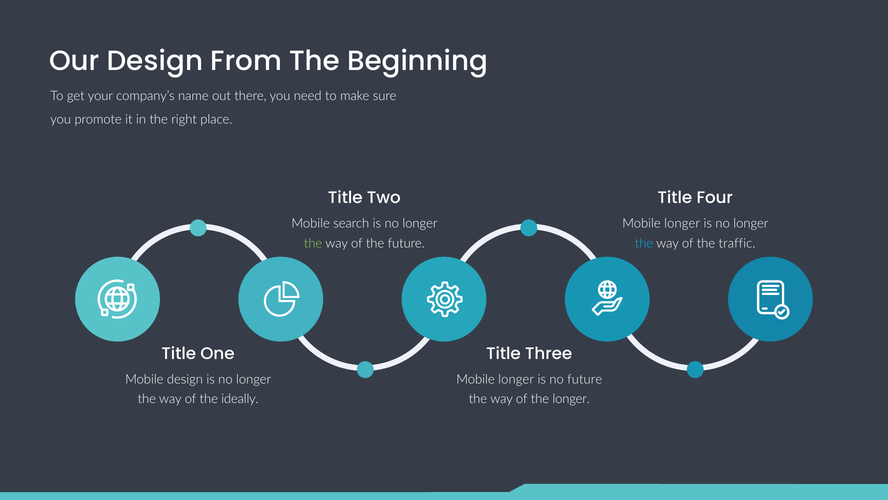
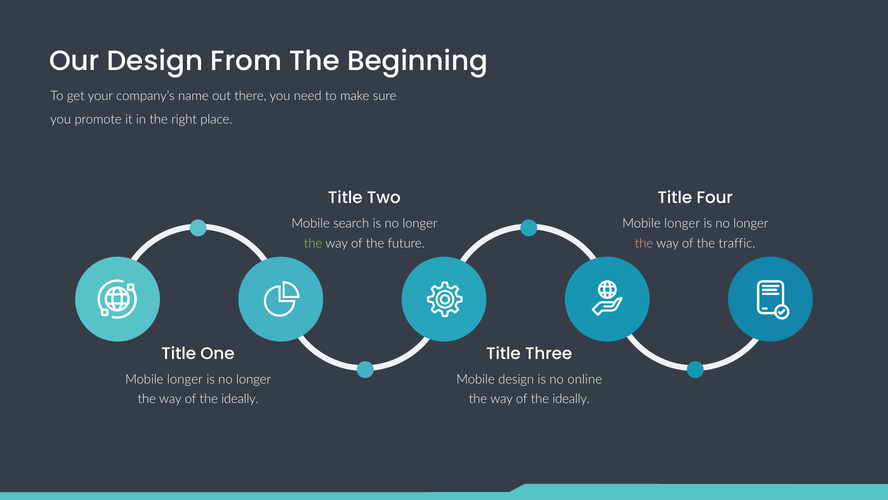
the colour: light blue -> pink (644, 243)
design: design -> longer (185, 379)
longer: longer -> design (516, 379)
no future: future -> online (585, 379)
longer: longer -> ideally (571, 399)
